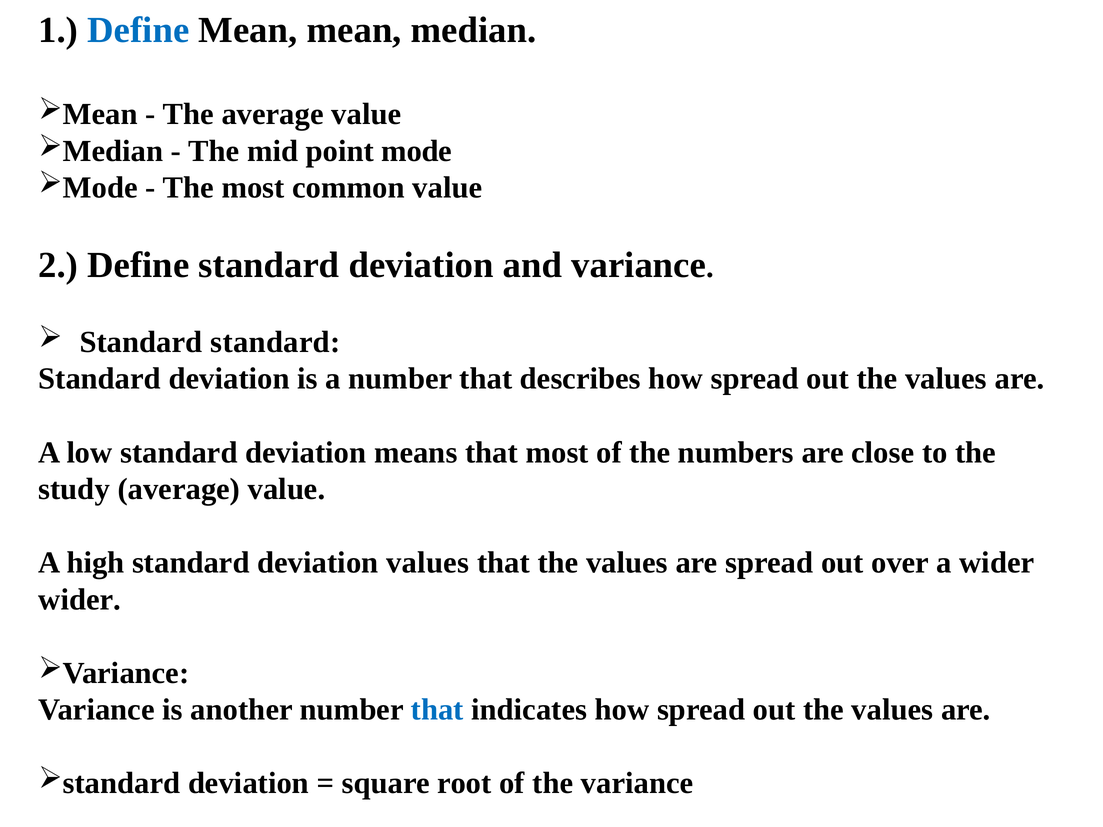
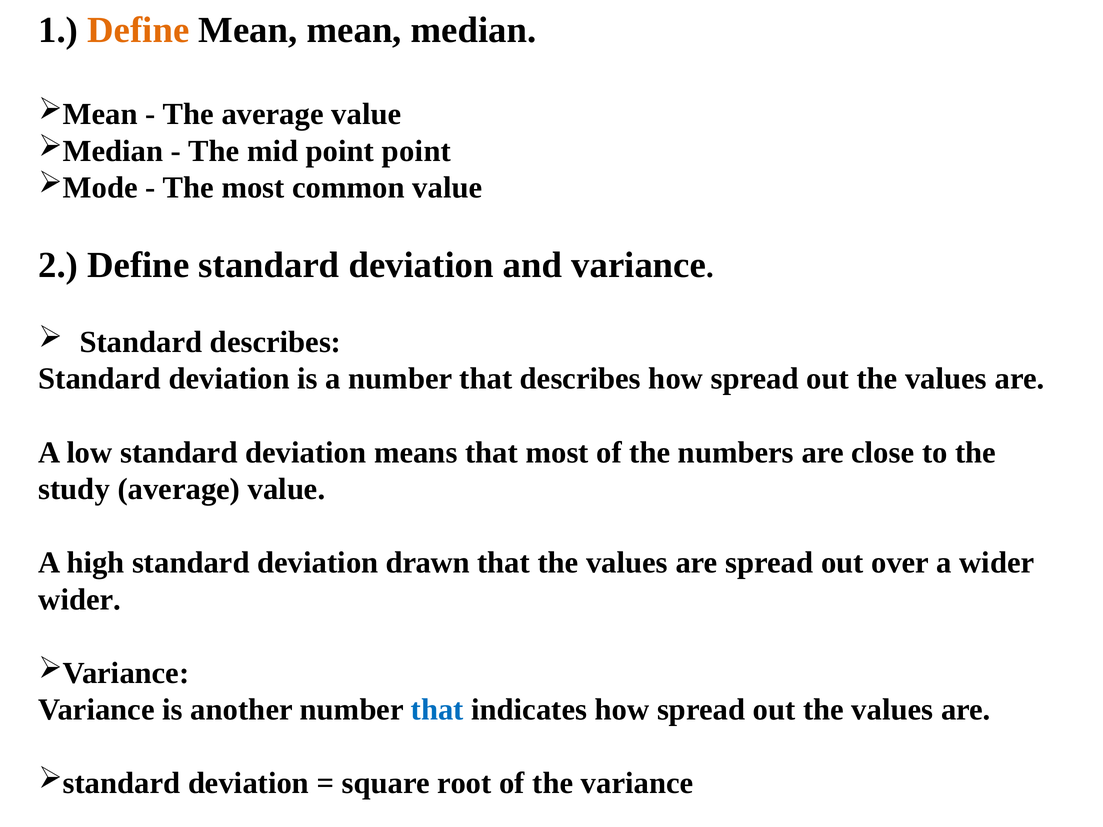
Define colour: blue -> orange (138, 30)
point mode: mode -> point (416, 151)
standard: standard -> describes (276, 342)
deviation values: values -> drawn (428, 563)
